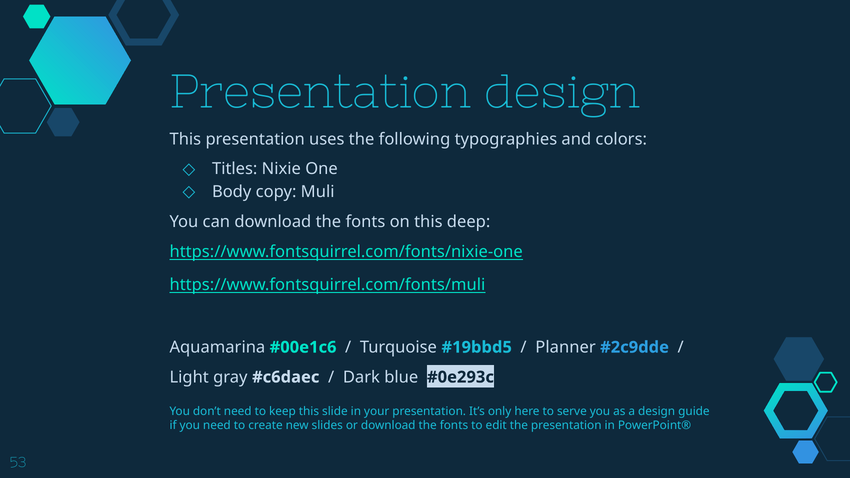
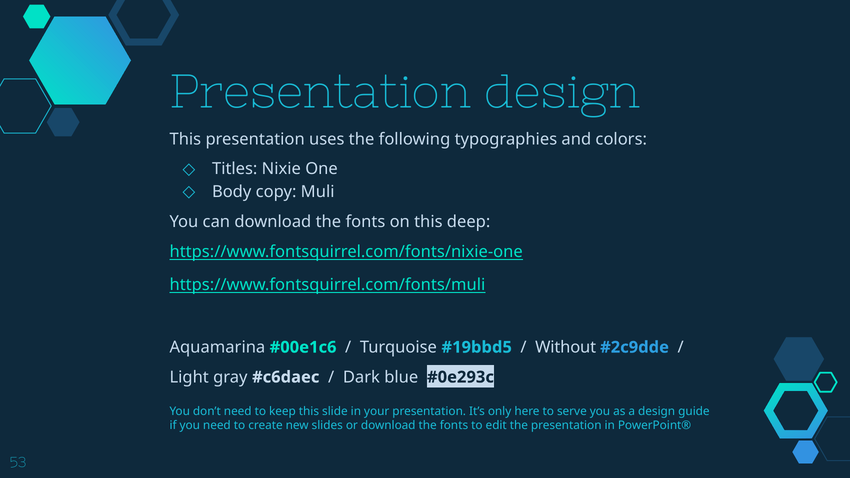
Planner: Planner -> Without (566, 347)
